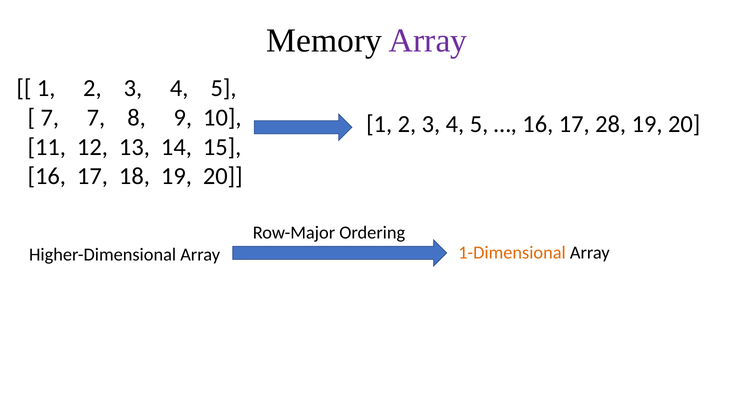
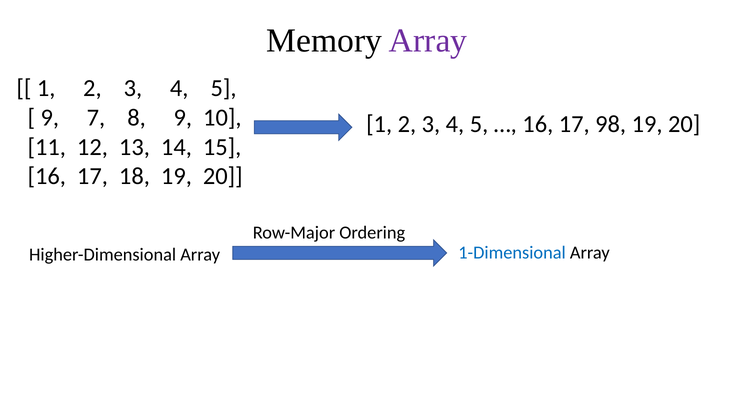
7: 7 -> 9 (50, 118)
28: 28 -> 98 (611, 124)
1-Dimensional colour: orange -> blue (512, 253)
